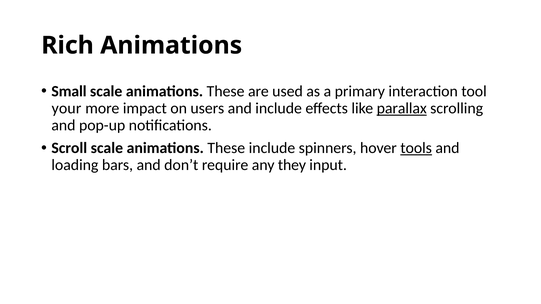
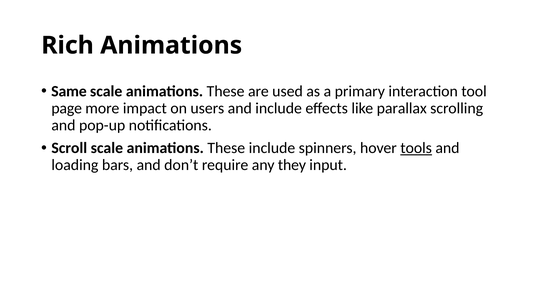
Small: Small -> Same (69, 91)
your: your -> page (67, 109)
parallax underline: present -> none (402, 109)
